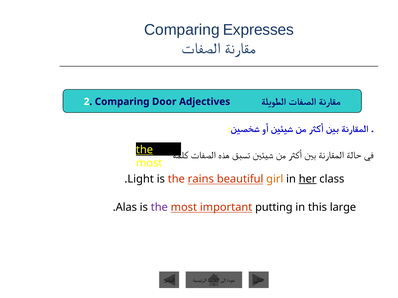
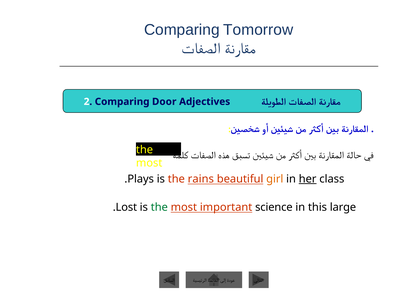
Expresses: Expresses -> Tomorrow (258, 30)
the underline: present -> none (145, 150)
Light: Light -> Plays (141, 179)
Alas: Alas -> Lost (126, 207)
the colour: purple -> green (159, 207)
putting: putting -> science (274, 207)
